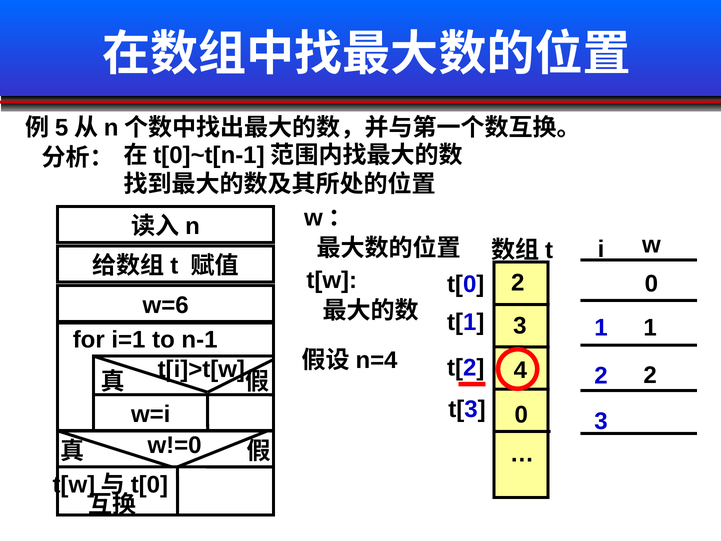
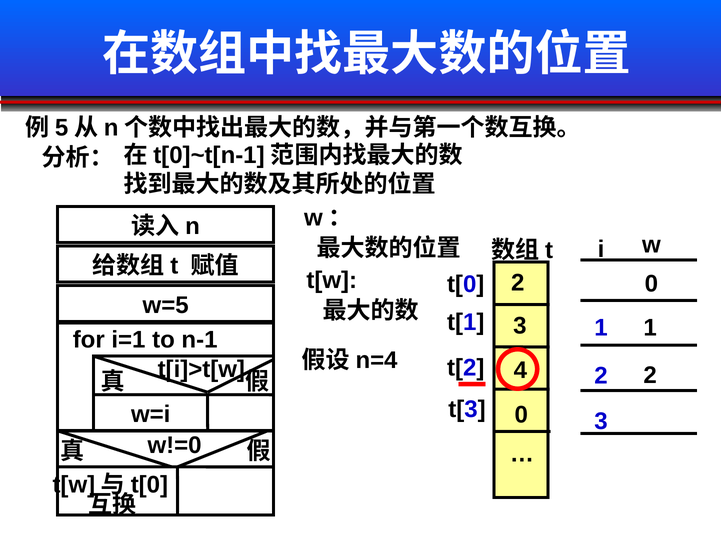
w=6: w=6 -> w=5 (166, 305)
